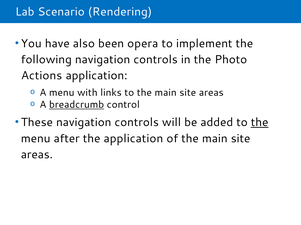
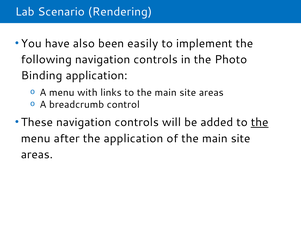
opera: opera -> easily (143, 44)
Actions: Actions -> Binding (42, 76)
breadcrumb underline: present -> none (77, 105)
